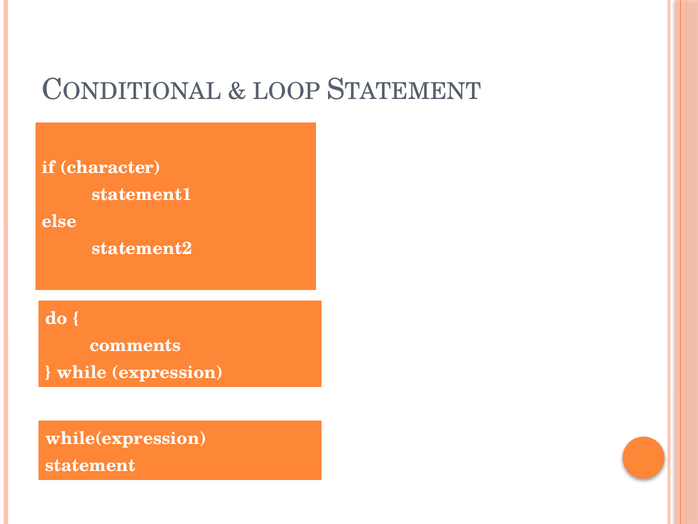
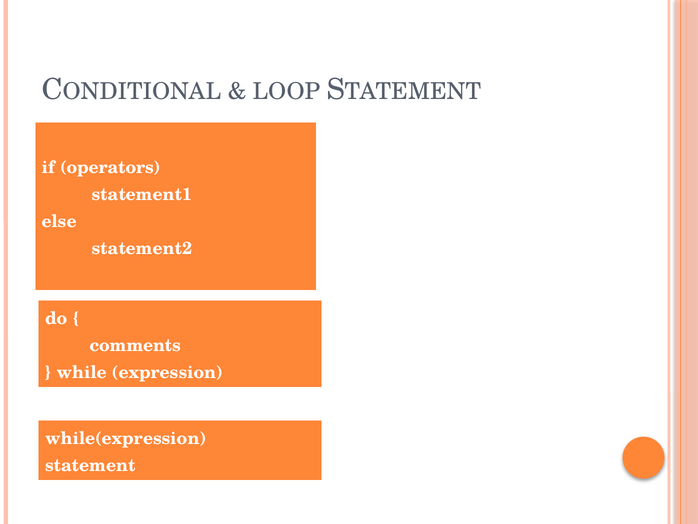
character: character -> operators (110, 167)
